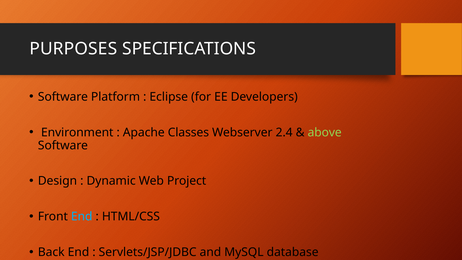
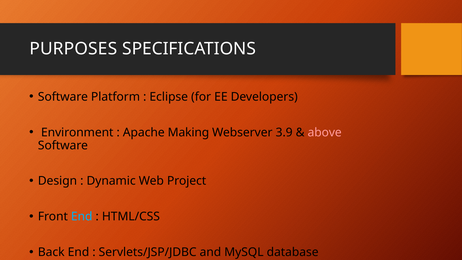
Classes: Classes -> Making (188, 132)
2.4: 2.4 -> 3.9 (284, 132)
above colour: light green -> pink (325, 132)
